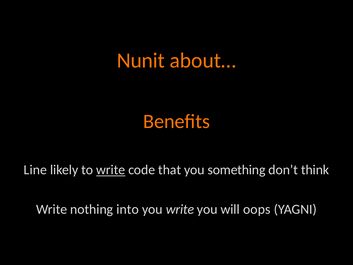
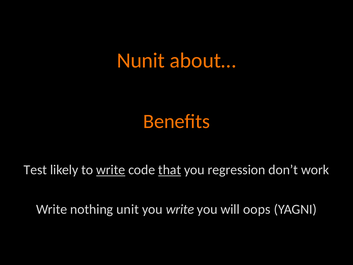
Line: Line -> Test (35, 170)
that underline: none -> present (170, 170)
something: something -> regression (237, 170)
think: think -> work (315, 170)
into: into -> unit (128, 209)
